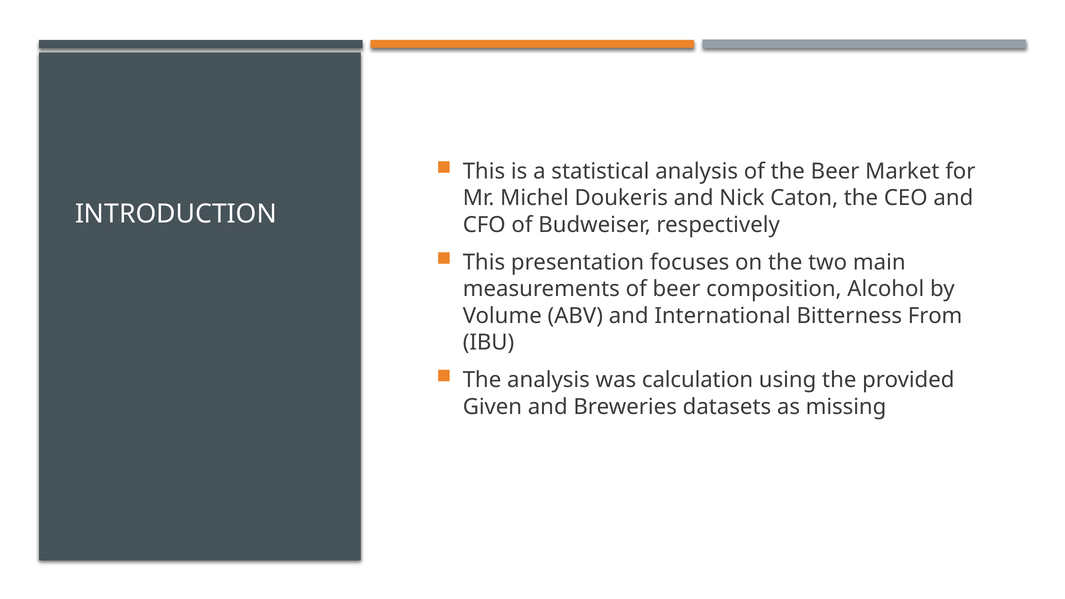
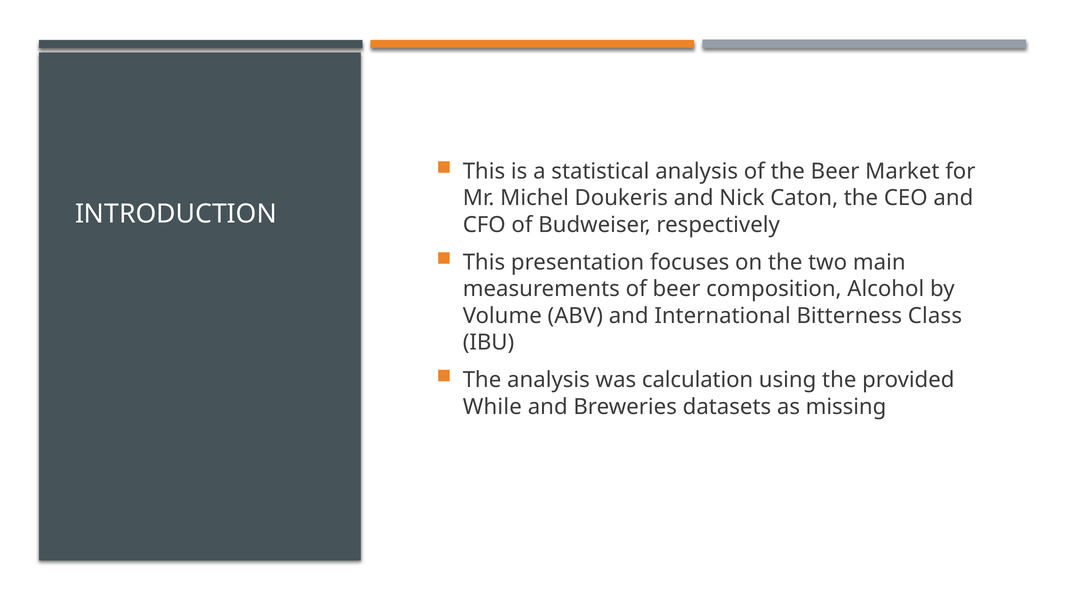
From: From -> Class (935, 316)
Given: Given -> While (492, 407)
